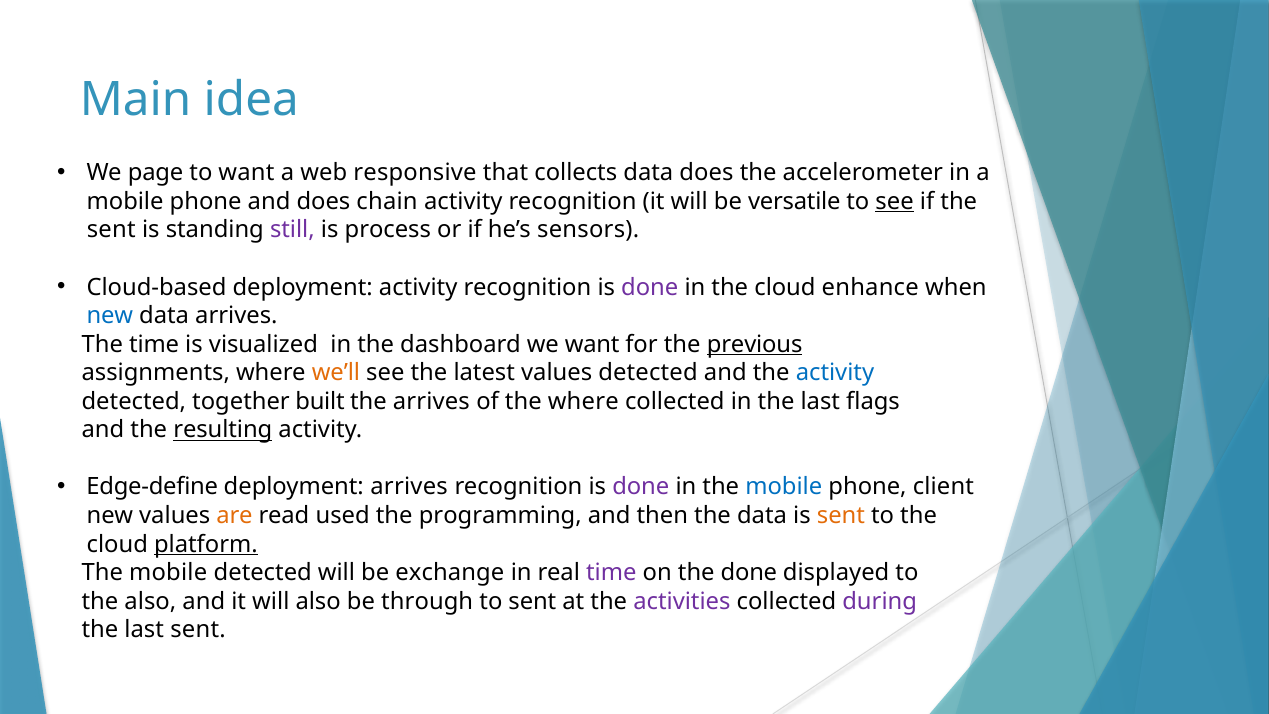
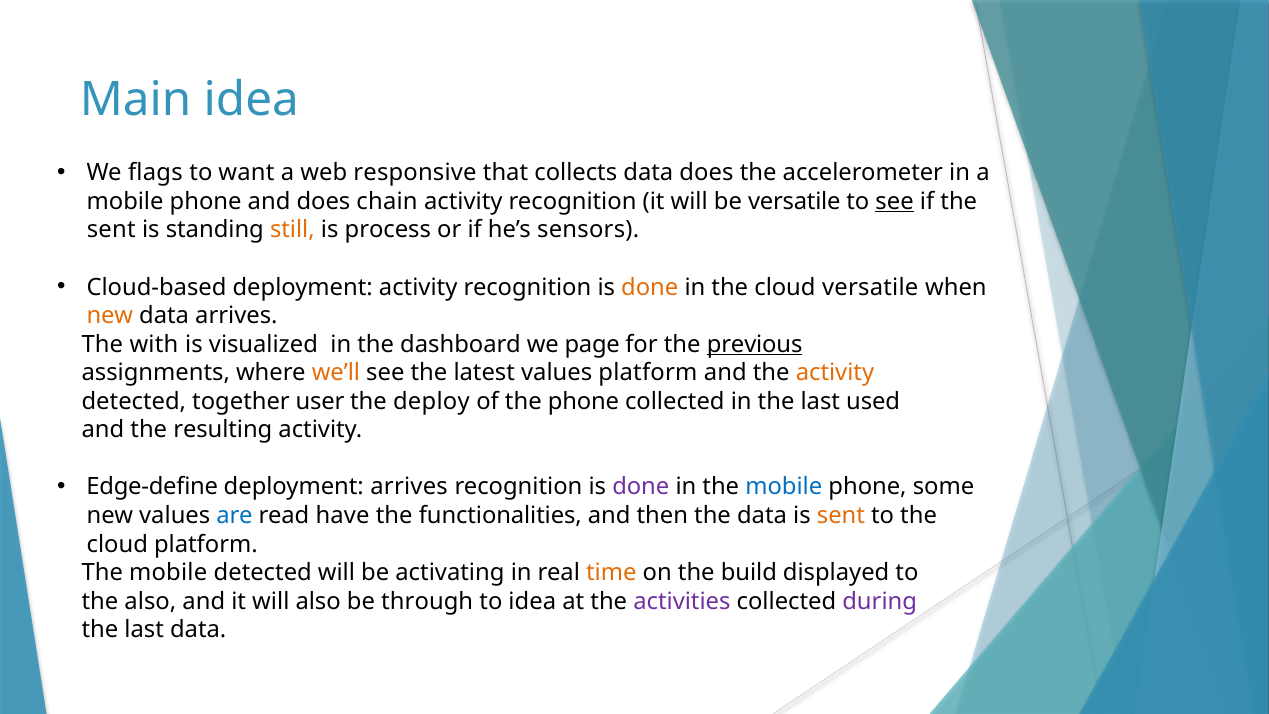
page: page -> flags (155, 173)
still colour: purple -> orange (292, 230)
done colour: purple -> orange (650, 287)
cloud enhance: enhance -> versatile (870, 287)
new colour: blue -> orange (110, 316)
The time: time -> with (154, 344)
we want: want -> page (592, 344)
values detected: detected -> platform (648, 373)
activity colour: blue -> orange (835, 373)
built: built -> user (320, 401)
the arrives: arrives -> deploy (431, 401)
the where: where -> phone (583, 401)
flags: flags -> used (873, 401)
resulting underline: present -> none (223, 430)
client: client -> some (943, 487)
are colour: orange -> blue (235, 516)
used: used -> have (343, 516)
programming: programming -> functionalities (500, 516)
platform underline: present -> none (206, 544)
exchange: exchange -> activating (450, 573)
time colour: purple -> orange (611, 573)
the done: done -> build (749, 573)
to sent: sent -> idea (532, 601)
last sent: sent -> data (198, 630)
